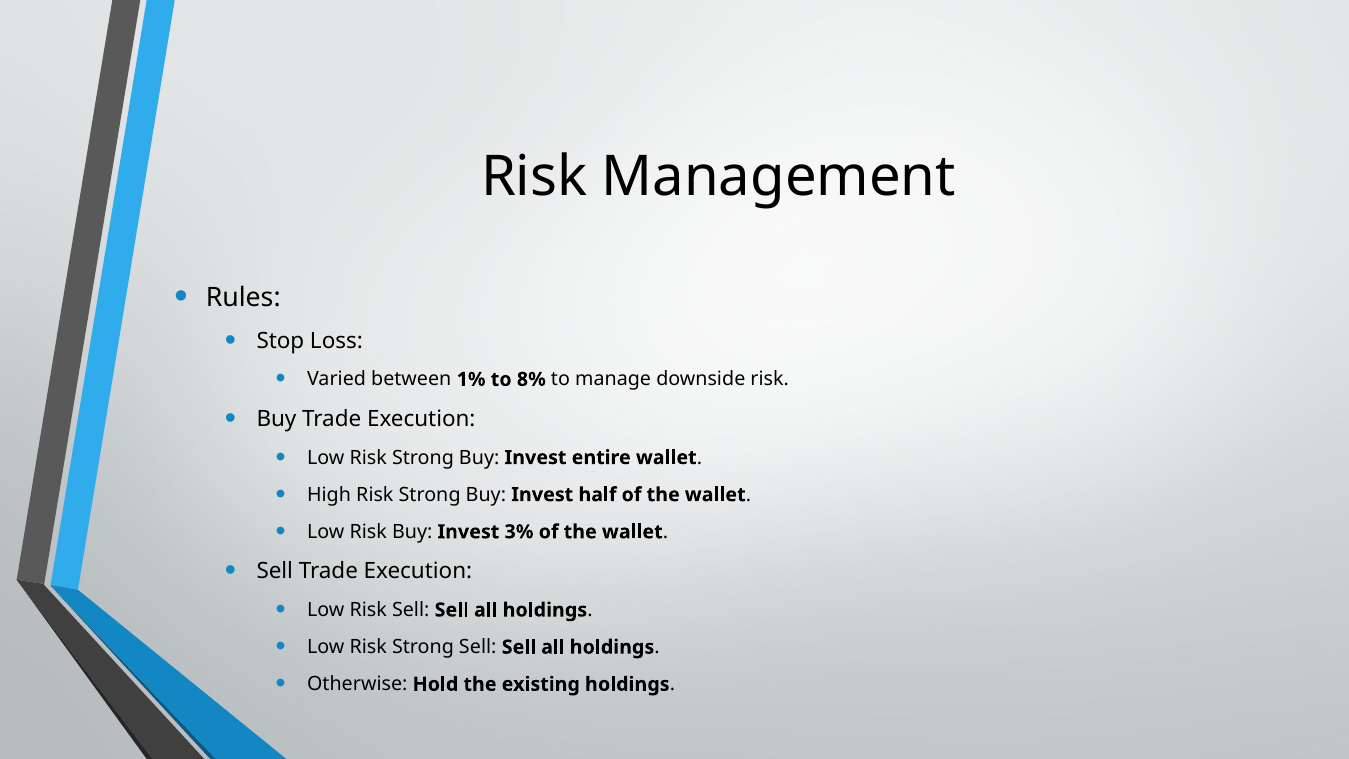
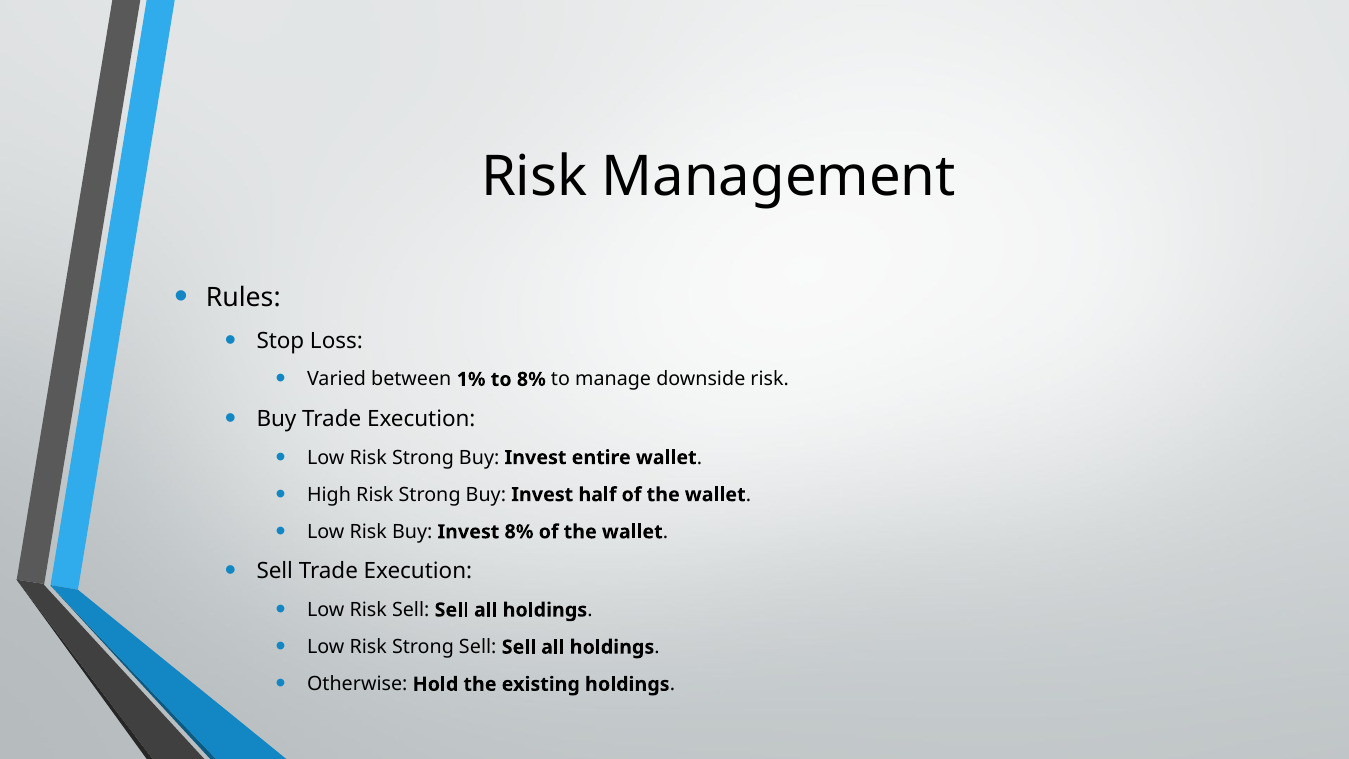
Invest 3%: 3% -> 8% (519, 532)
